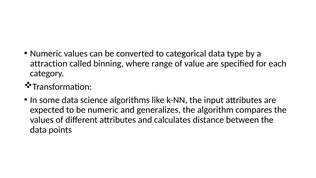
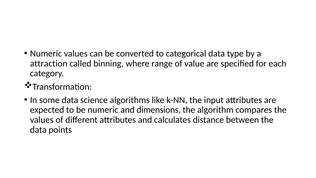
generalizes: generalizes -> dimensions (159, 110)
